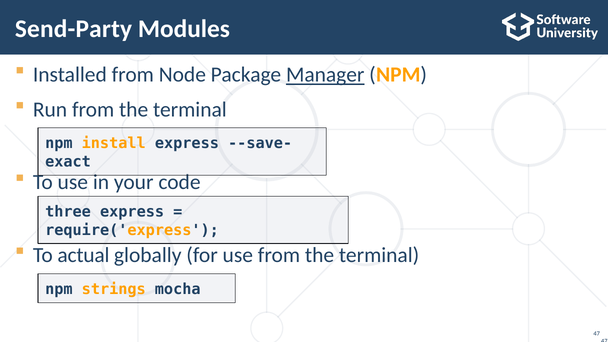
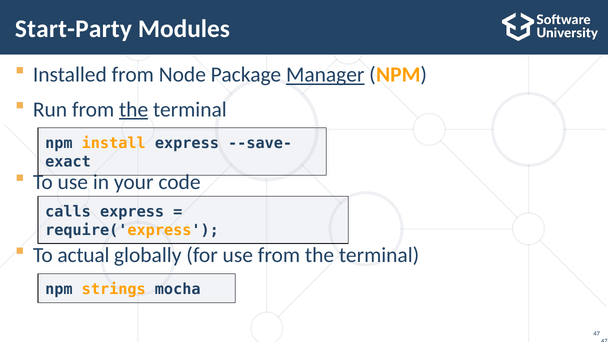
Send-Party: Send-Party -> Start-Party (73, 29)
the underline: none -> present (134, 110)
three: three -> calls (68, 212)
